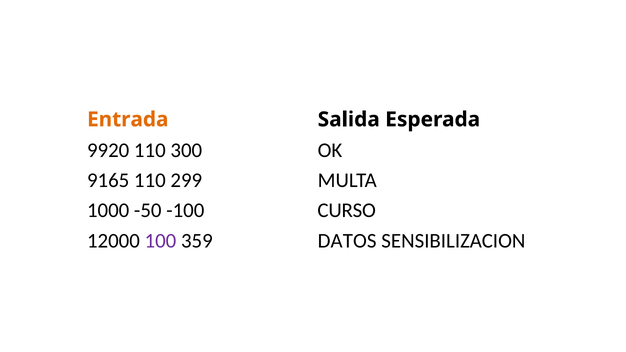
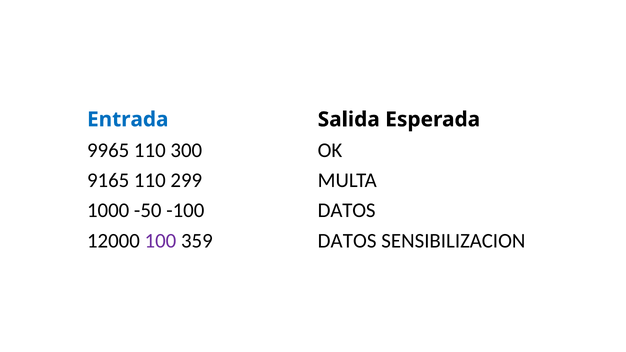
Entrada colour: orange -> blue (128, 119)
9920: 9920 -> 9965 (108, 150)
-100 CURSO: CURSO -> DATOS (347, 211)
